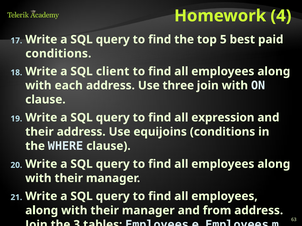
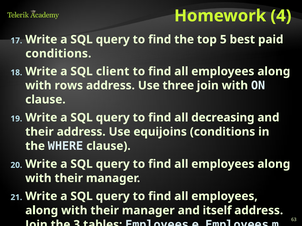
each: each -> rows (69, 86)
expression: expression -> decreasing (223, 118)
from: from -> itself (217, 211)
